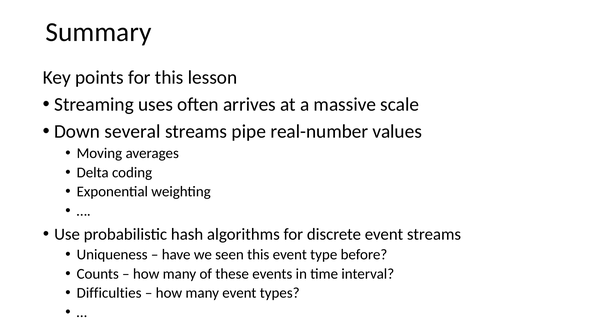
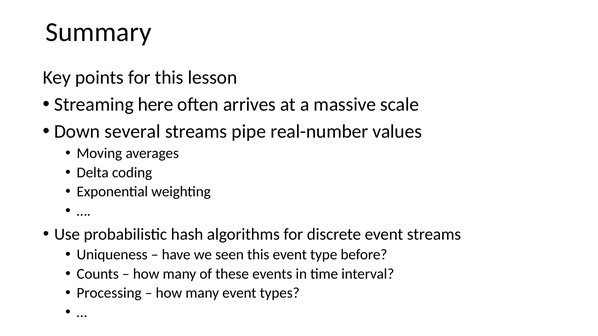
uses: uses -> here (156, 105)
Difficulties: Difficulties -> Processing (109, 293)
